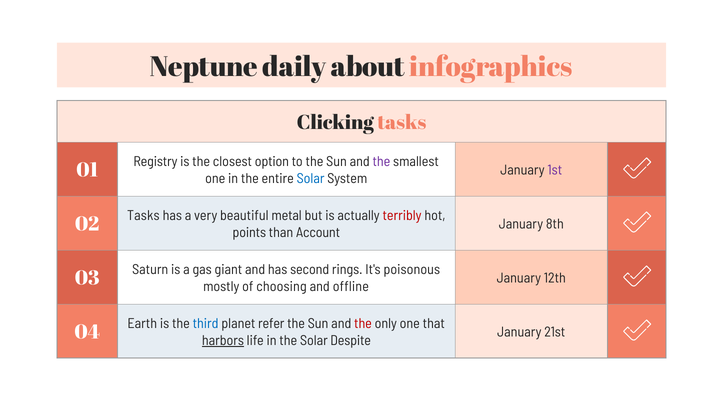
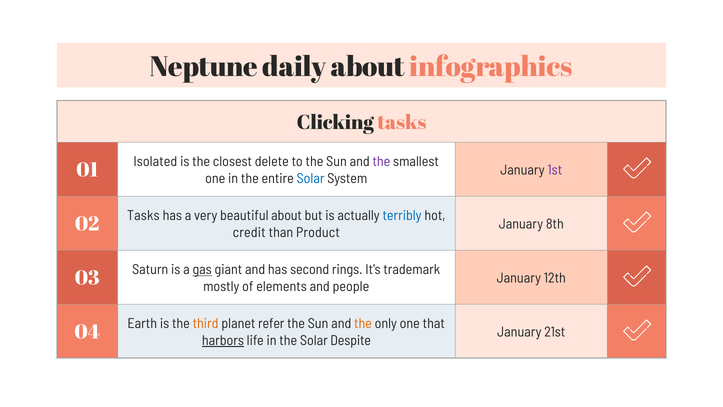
Registry: Registry -> Isolated (155, 162)
option: option -> delete (272, 162)
beautiful metal: metal -> about (287, 216)
terribly colour: red -> blue (402, 216)
points: points -> credit (249, 232)
Account: Account -> Product (318, 232)
gas underline: none -> present (202, 269)
poisonous: poisonous -> trademark (412, 269)
choosing: choosing -> elements (282, 286)
offline: offline -> people (351, 286)
third colour: blue -> orange (206, 323)
the colour: red -> orange (363, 323)
